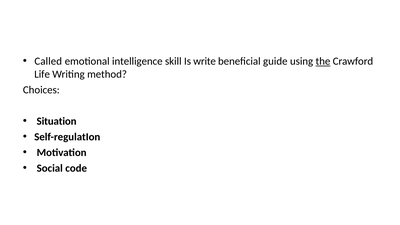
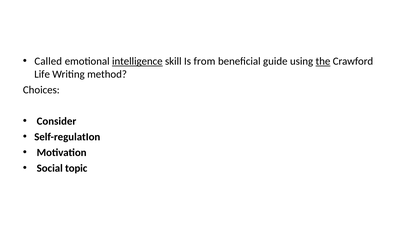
intelligence underline: none -> present (137, 61)
write: write -> from (204, 61)
Situation: Situation -> Consider (57, 121)
code: code -> topic (76, 168)
